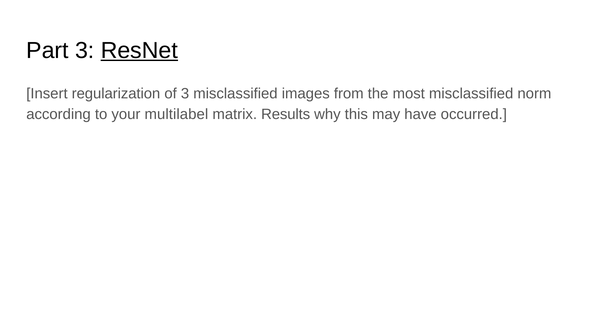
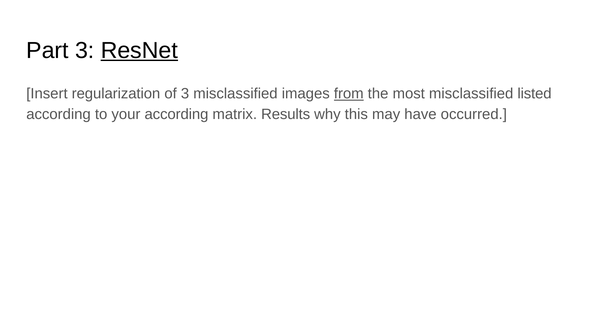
from underline: none -> present (349, 94)
norm: norm -> listed (534, 94)
your multilabel: multilabel -> according (176, 114)
